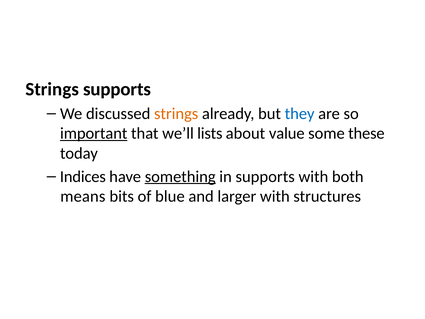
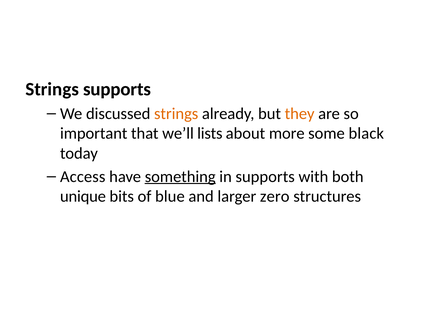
they colour: blue -> orange (300, 114)
important underline: present -> none (94, 133)
value: value -> more (287, 133)
these: these -> black (366, 133)
Indices: Indices -> Access (83, 176)
means: means -> unique (83, 196)
larger with: with -> zero (275, 196)
